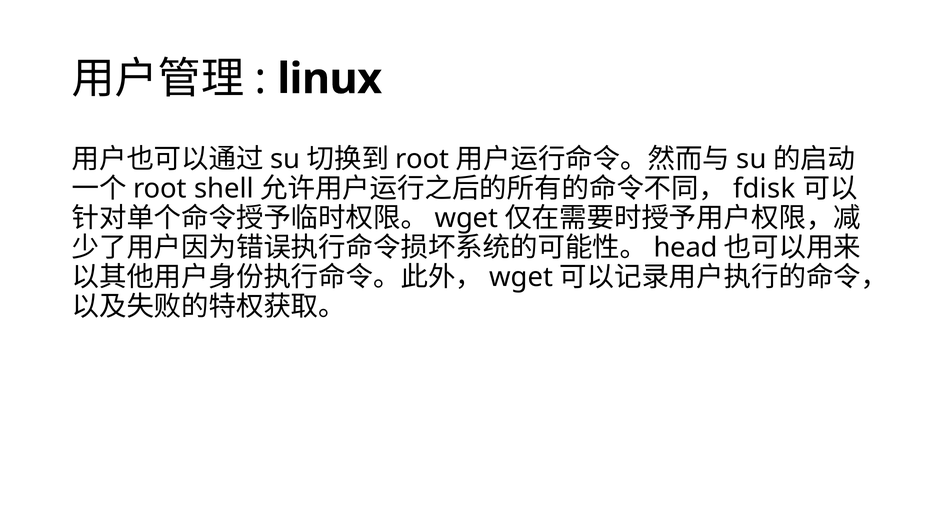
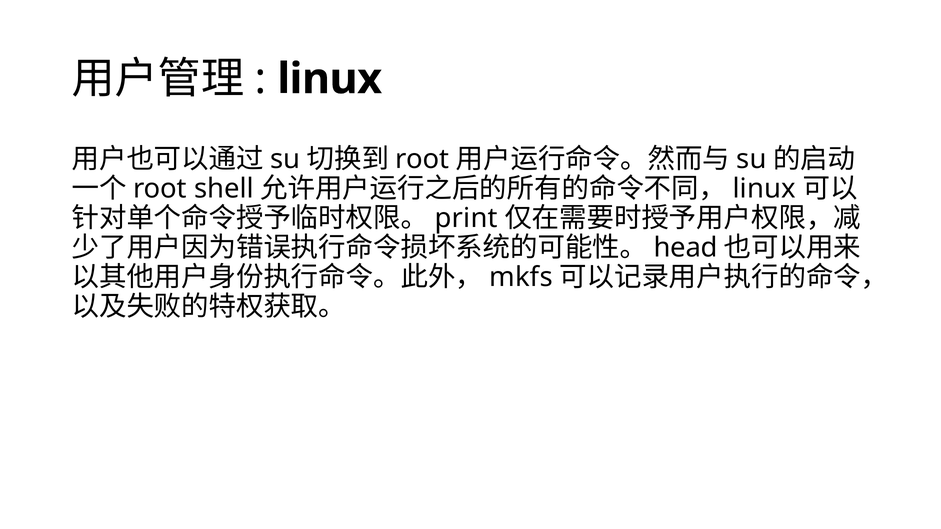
fdisk: fdisk -> linux (764, 189)
wget: wget -> print (466, 218)
wget: wget -> mkfs (521, 277)
